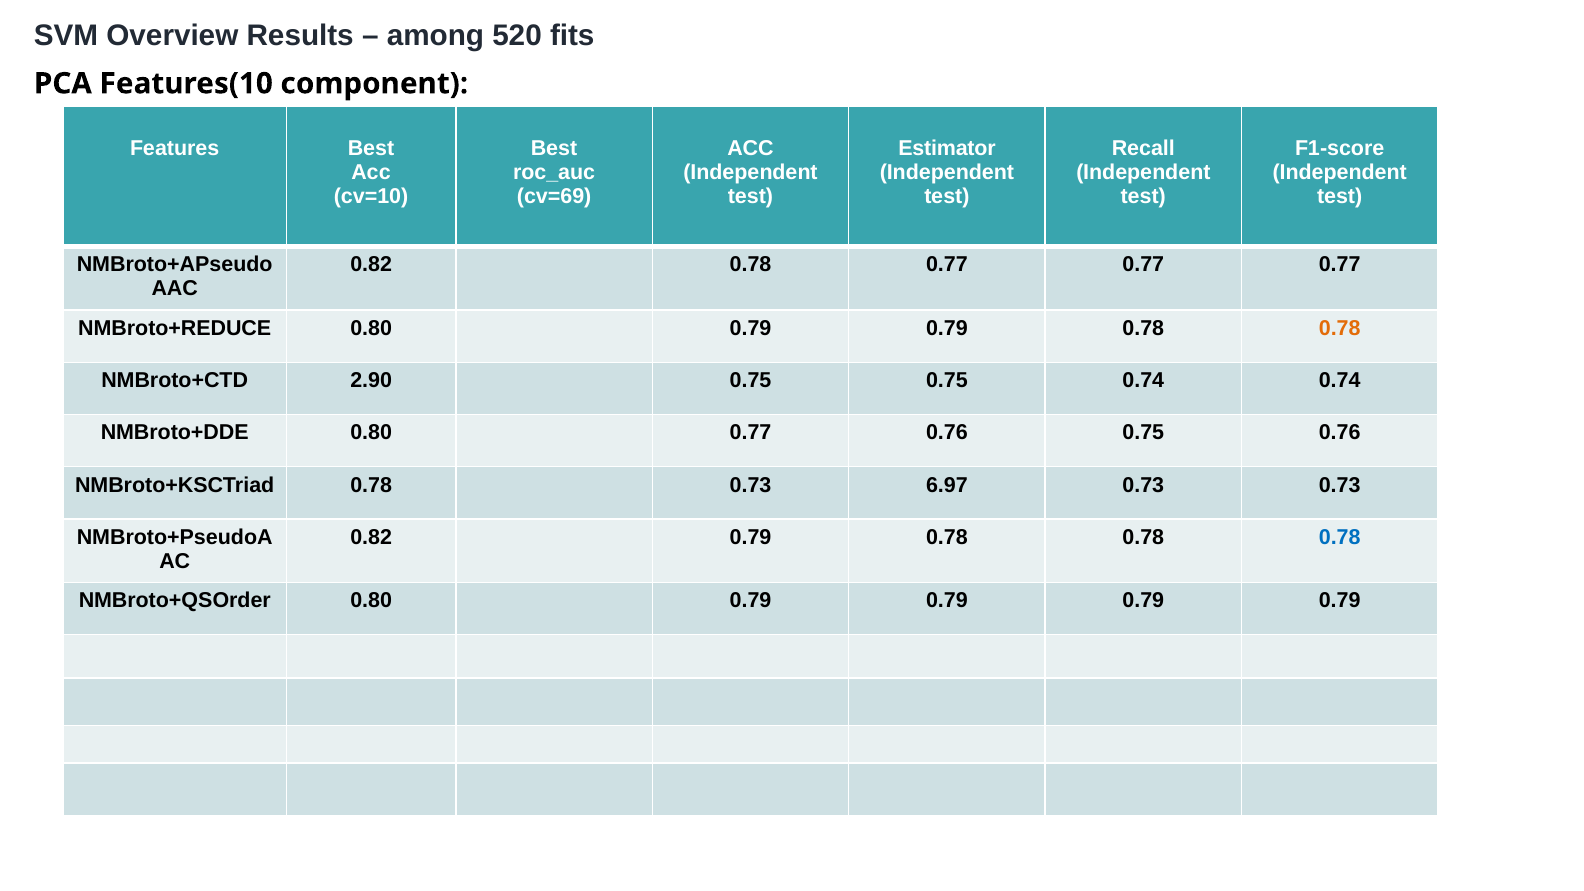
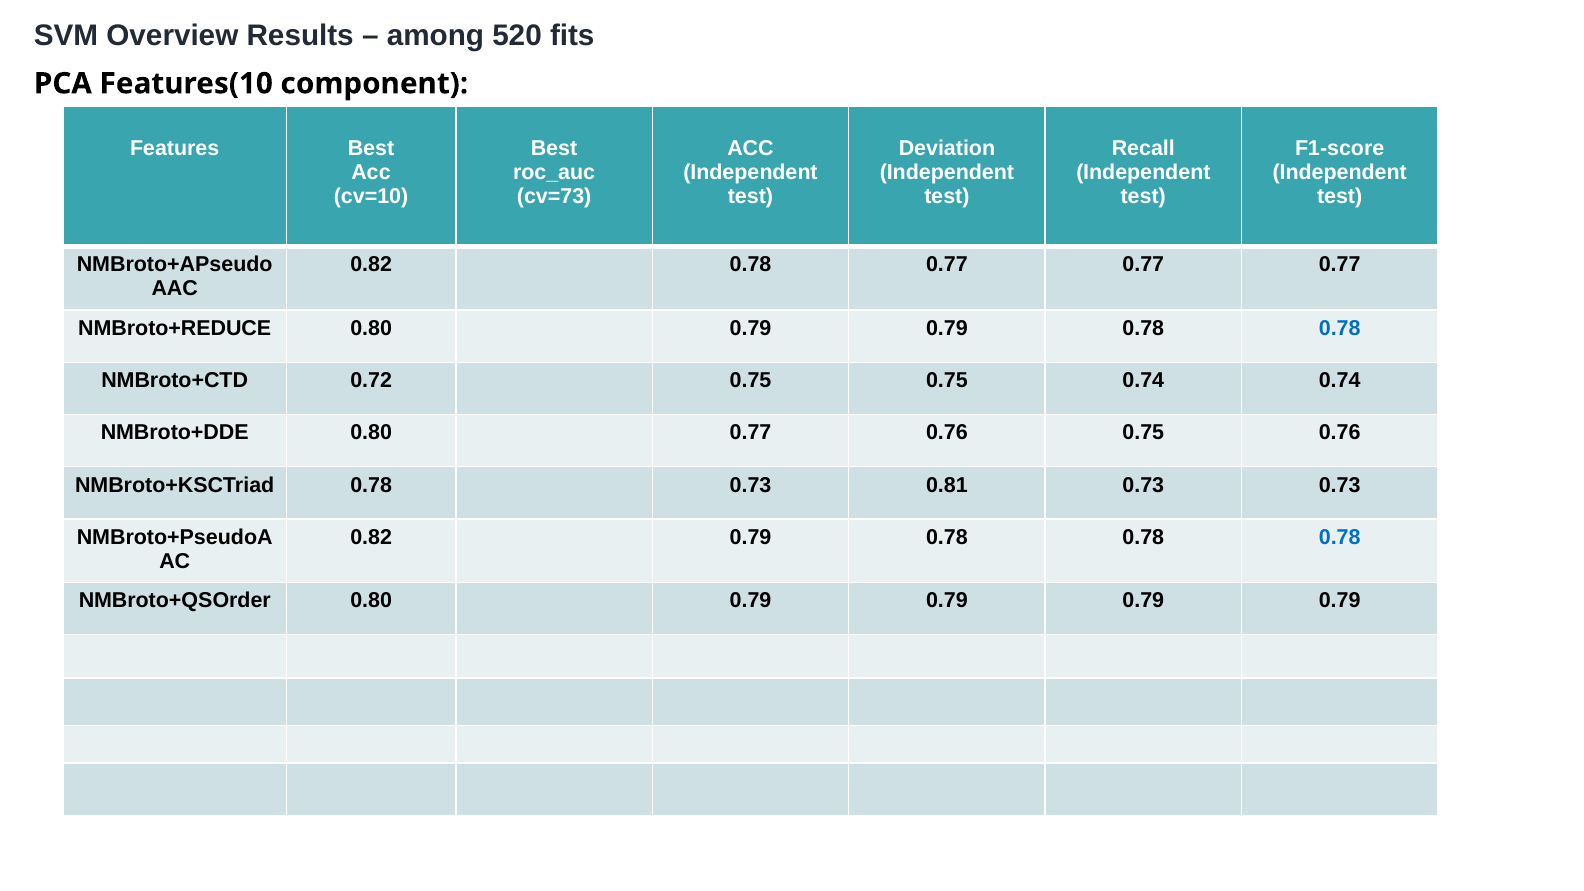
Estimator: Estimator -> Deviation (947, 148)
cv=69: cv=69 -> cv=73 (554, 196)
0.78 colour: orange -> blue (1340, 328)
2.90: 2.90 -> 0.72 (371, 381)
6.97: 6.97 -> 0.81 (947, 485)
